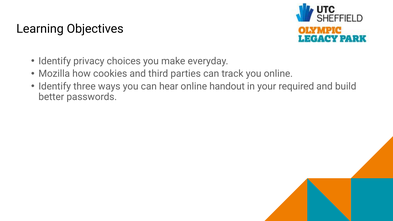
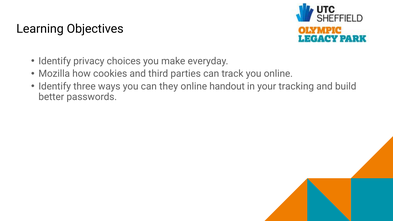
hear: hear -> they (169, 86)
required: required -> tracking (296, 86)
